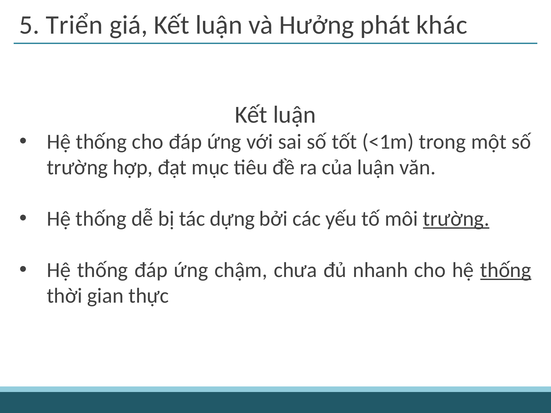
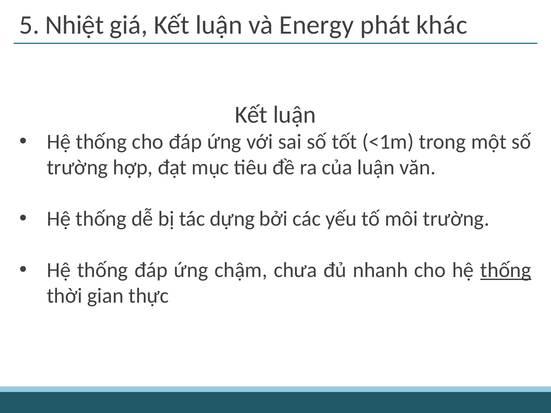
Triển: Triển -> Nhiệt (75, 25)
Hưởng: Hưởng -> Energy (317, 25)
trường underline: present -> none (456, 219)
